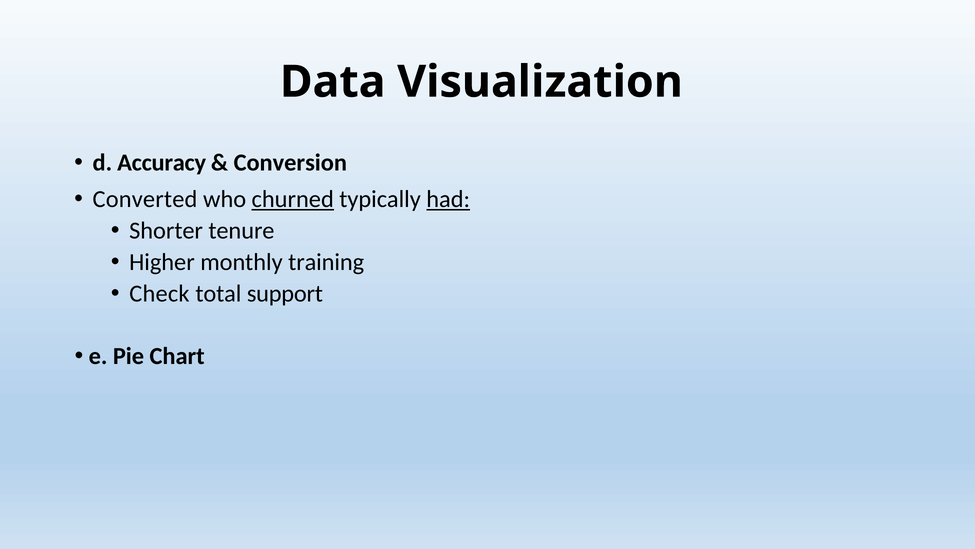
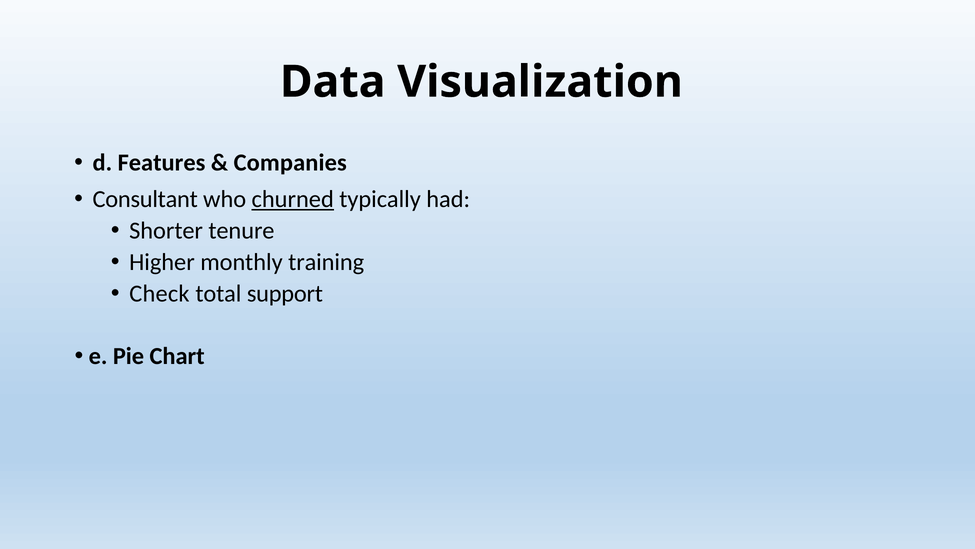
Accuracy: Accuracy -> Features (162, 163)
Conversion: Conversion -> Companies (290, 163)
Converted: Converted -> Consultant (145, 199)
had underline: present -> none (448, 199)
